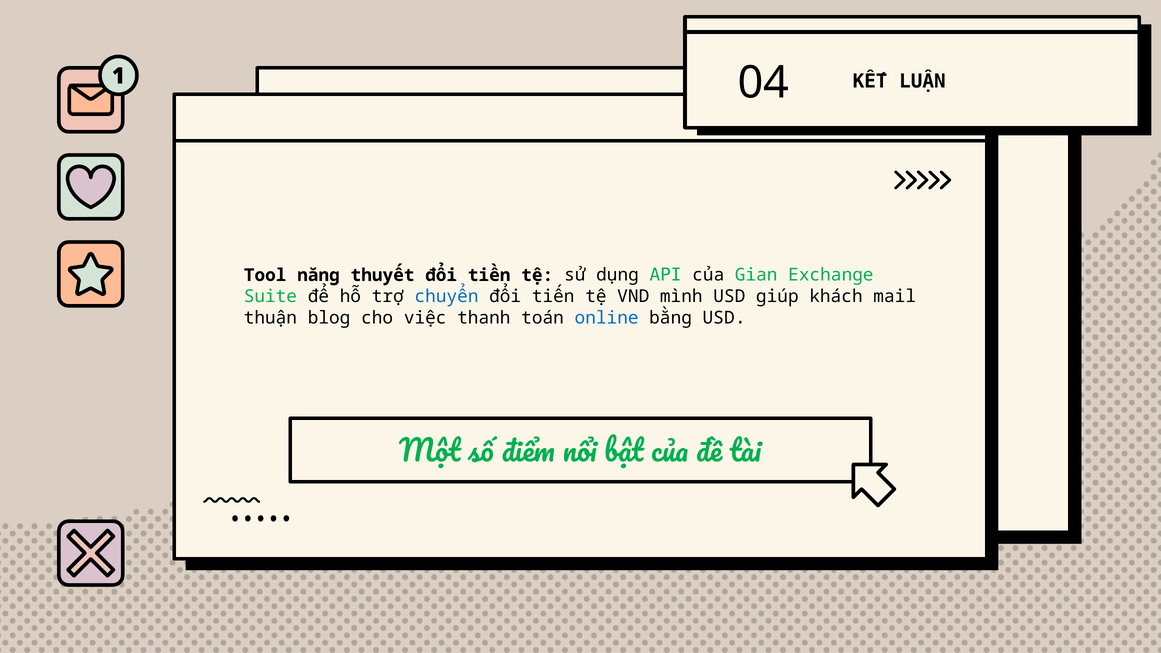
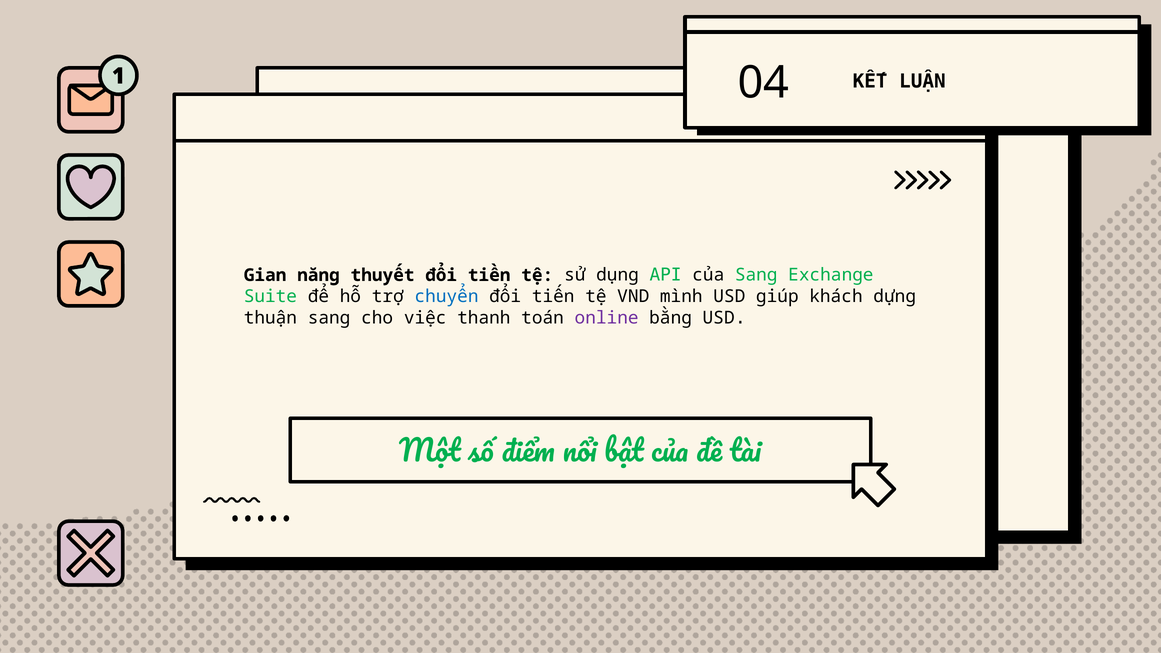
Tool: Tool -> Gian (265, 275)
của Gian: Gian -> Sang (756, 275)
mail: mail -> dựng (895, 296)
thuận blog: blog -> sang (329, 318)
online colour: blue -> purple (607, 318)
